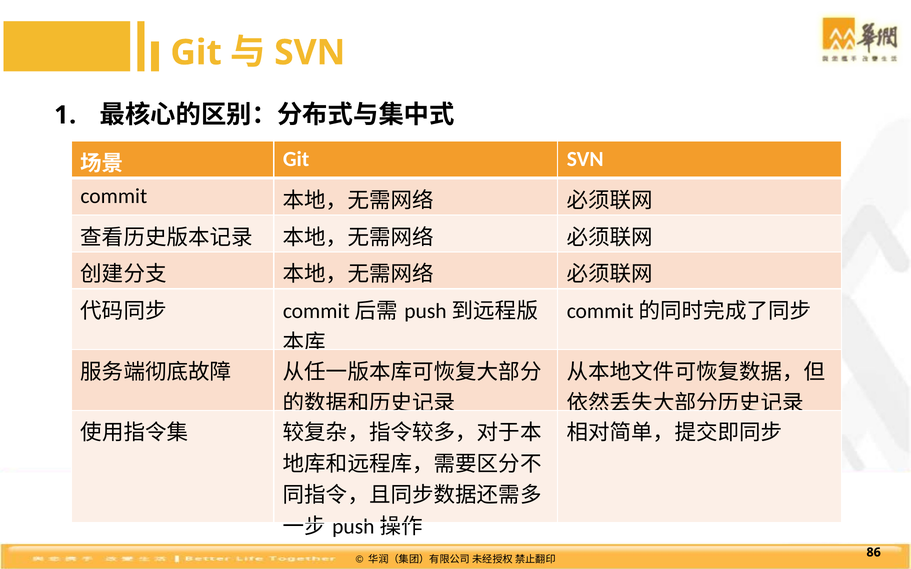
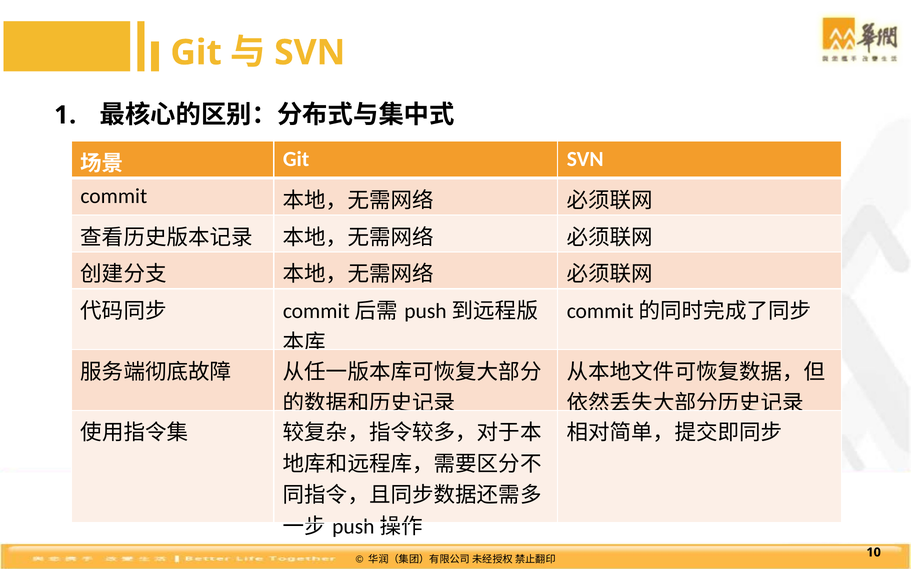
86: 86 -> 10 (874, 553)
